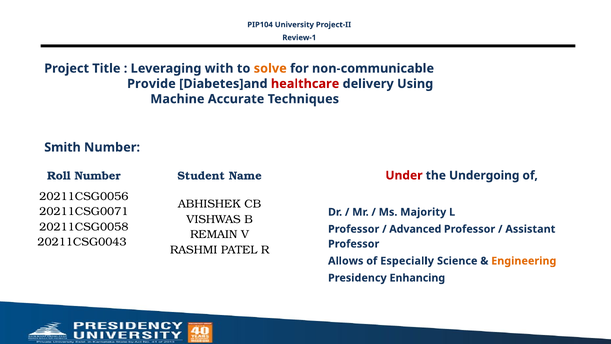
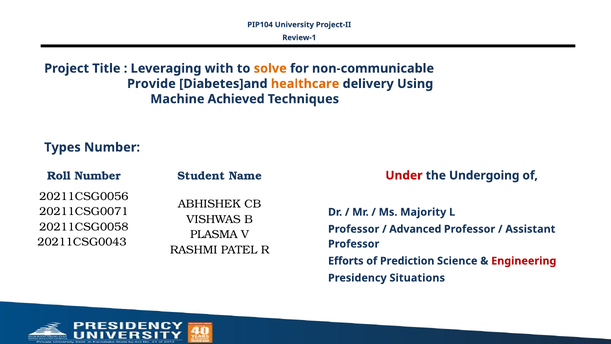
healthcare colour: red -> orange (305, 84)
Accurate: Accurate -> Achieved (236, 99)
Smith: Smith -> Types (62, 147)
REMAIN: REMAIN -> PLASMA (214, 234)
Allows: Allows -> Efforts (346, 261)
Especially: Especially -> Prediction (407, 261)
Engineering colour: orange -> red (524, 261)
Enhancing: Enhancing -> Situations (417, 278)
